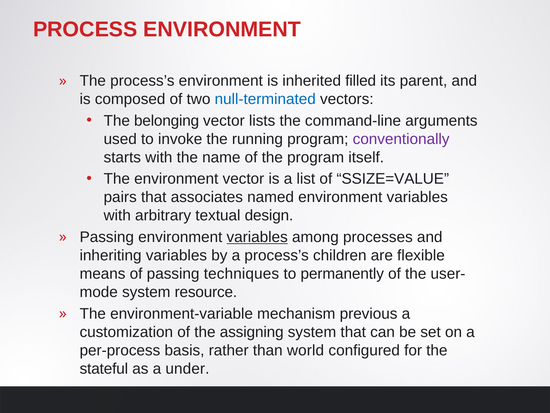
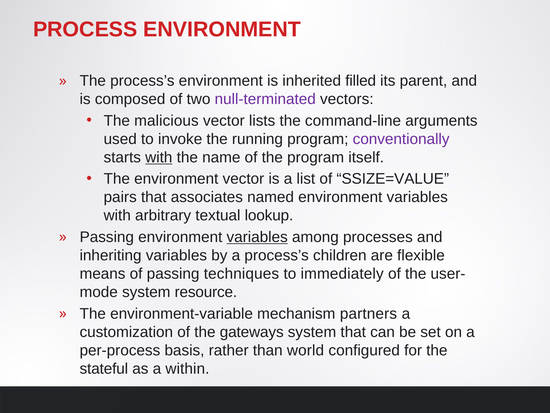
null-terminated colour: blue -> purple (265, 99)
belonging: belonging -> malicious (166, 120)
with underline: none -> present (159, 157)
design: design -> lookup (269, 215)
permanently: permanently -> immediately (342, 273)
previous: previous -> partners (368, 313)
assigning: assigning -> gateways (252, 332)
under: under -> within (187, 368)
